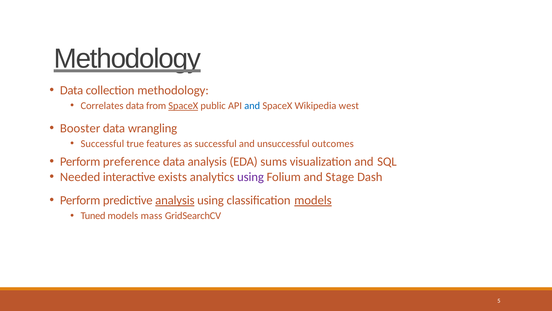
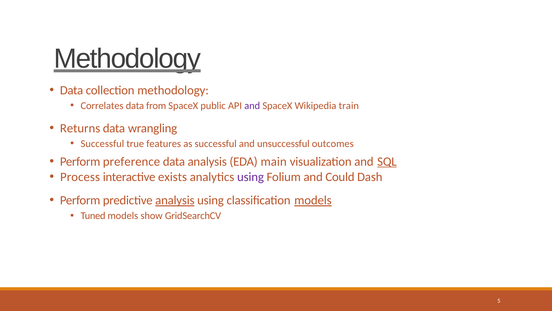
SpaceX underline: present -> none (183, 106)
and colour: blue -> purple (252, 106)
west: west -> train (349, 106)
Booster: Booster -> Returns (80, 128)
sums: sums -> main (274, 161)
SQL underline: none -> present (387, 161)
Needed: Needed -> Process (80, 177)
Stage: Stage -> Could (340, 177)
mass: mass -> show (152, 216)
